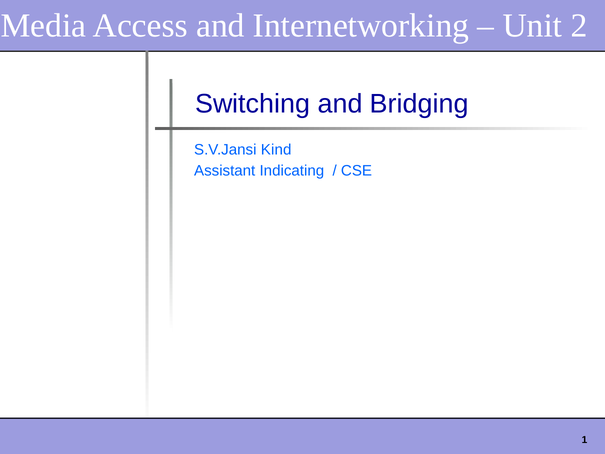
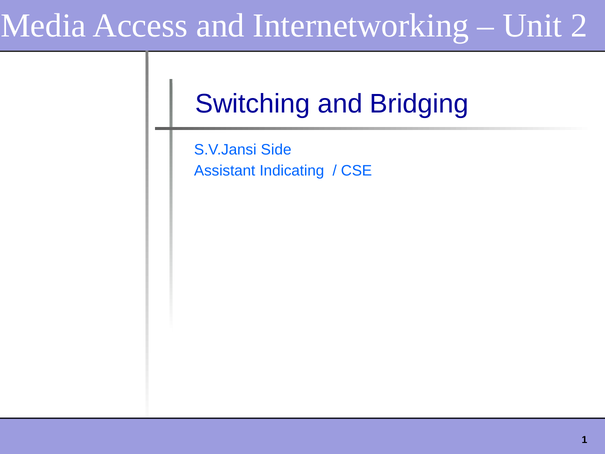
Kind: Kind -> Side (276, 149)
